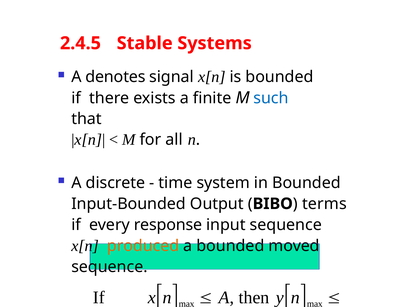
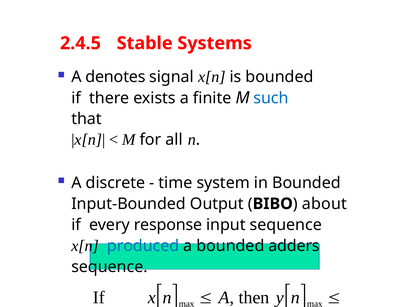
terms: terms -> about (324, 204)
produced colour: orange -> blue (143, 246)
moved: moved -> adders (294, 246)
